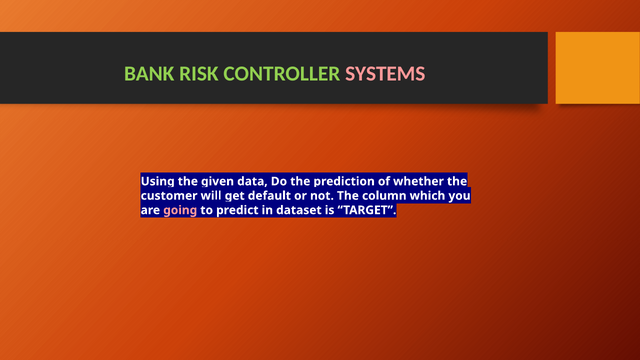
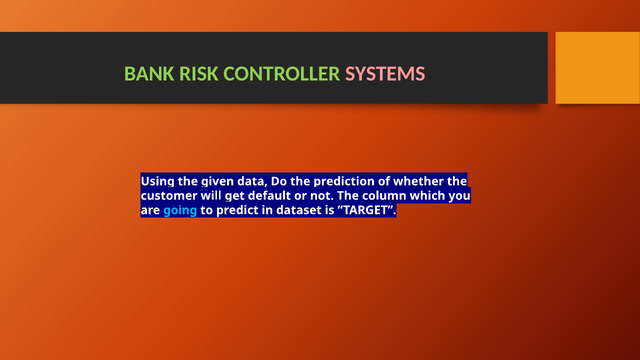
going colour: pink -> light blue (180, 210)
